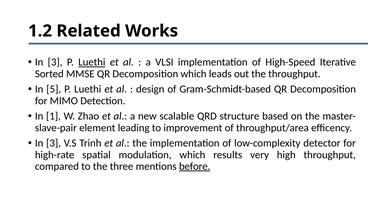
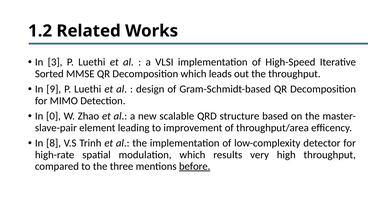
Luethi underline: present -> none (92, 62)
5: 5 -> 9 (54, 89)
1: 1 -> 0 (53, 116)
3: 3 -> 8 (54, 143)
